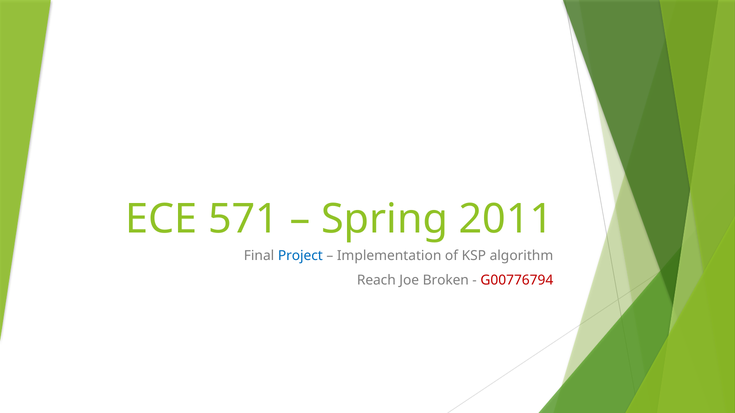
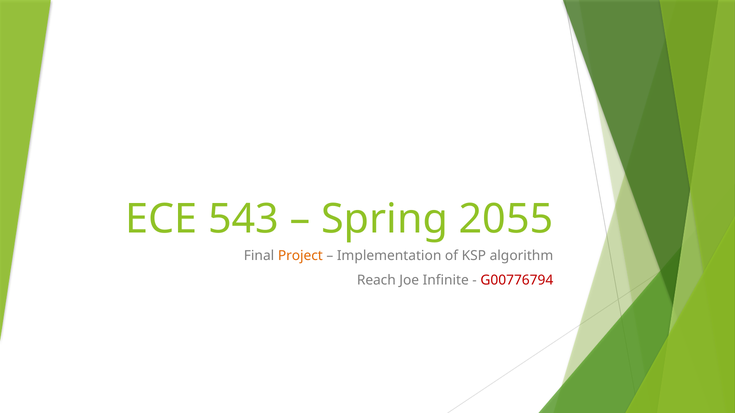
571: 571 -> 543 (244, 220)
2011: 2011 -> 2055 (506, 220)
Project colour: blue -> orange (300, 256)
Broken: Broken -> Infinite (446, 280)
